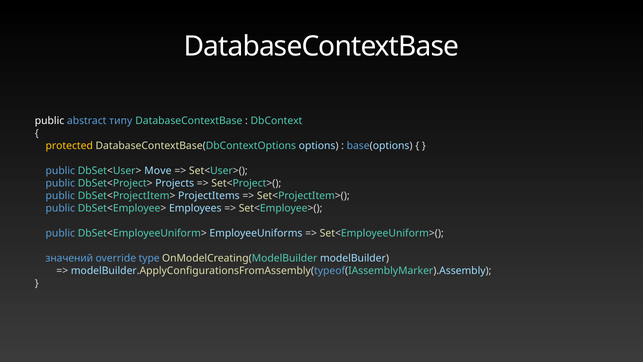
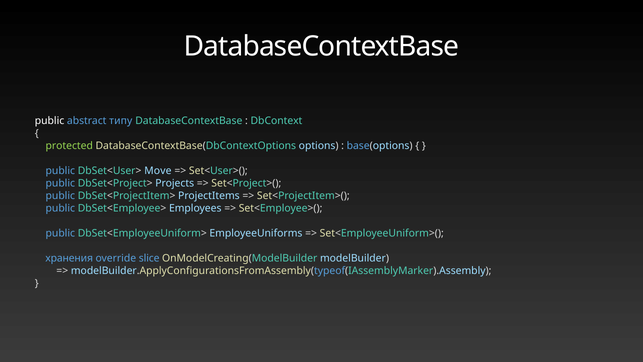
protected colour: yellow -> light green (69, 146)
значений: значений -> хранения (69, 258)
type: type -> slice (149, 258)
